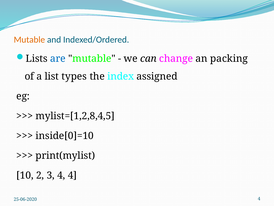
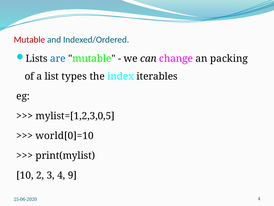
Mutable colour: orange -> red (29, 40)
assigned: assigned -> iterables (157, 76)
mylist=[1,2,8,4,5: mylist=[1,2,8,4,5 -> mylist=[1,2,3,0,5 (75, 116)
inside[0]=10: inside[0]=10 -> world[0]=10 (65, 136)
4 4: 4 -> 9 (72, 175)
